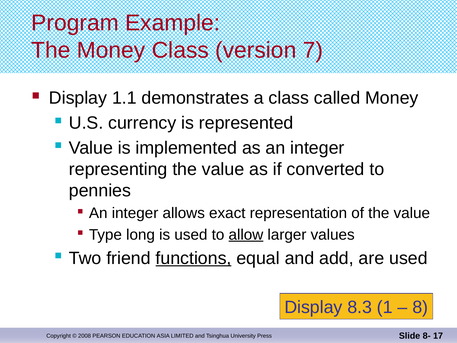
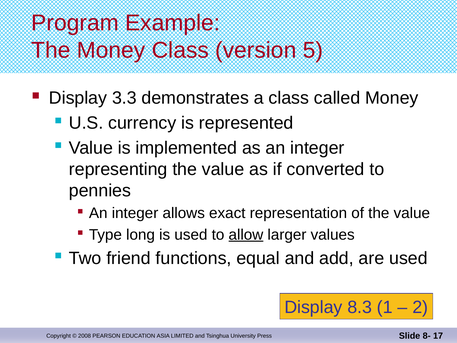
7: 7 -> 5 (313, 50)
1.1: 1.1 -> 3.3 (124, 98)
functions underline: present -> none (194, 258)
8: 8 -> 2 (420, 307)
